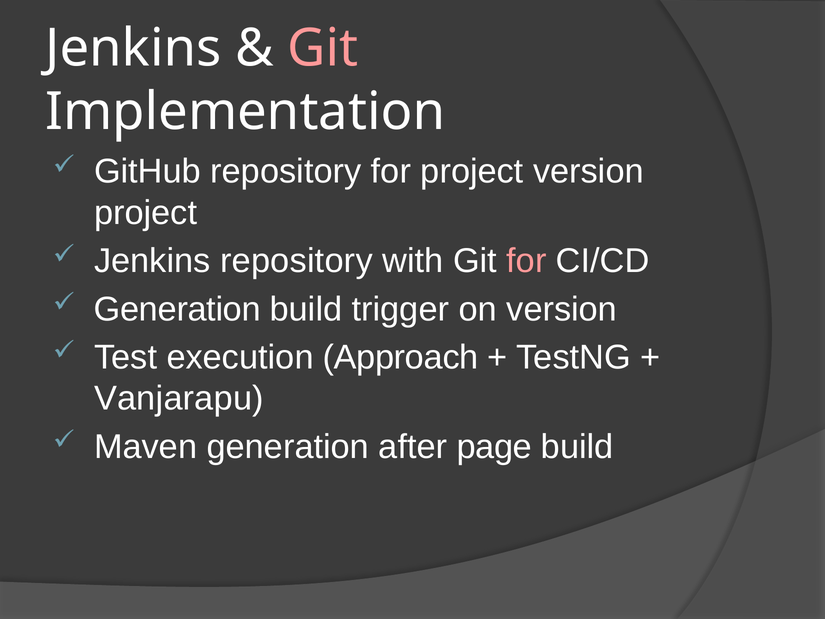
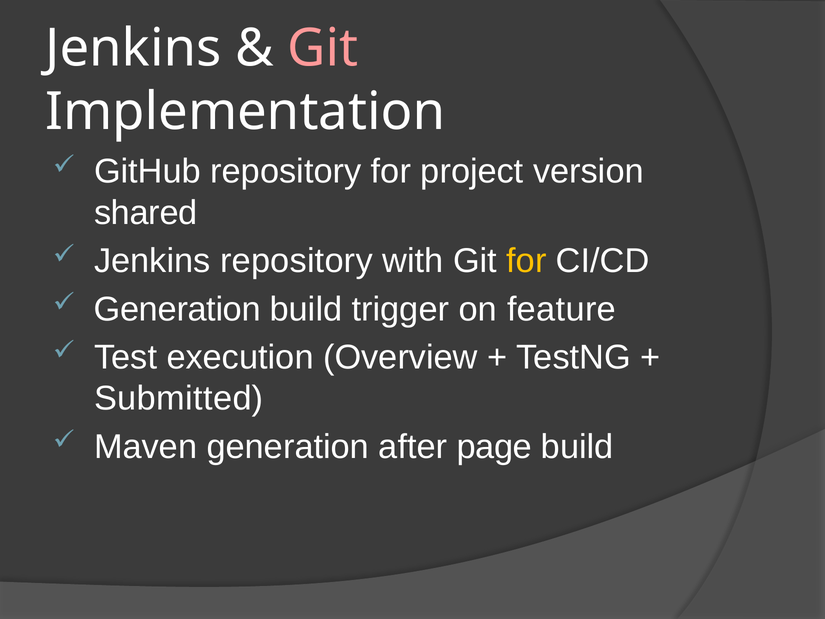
project: project -> shared (146, 213)
for colour: pink -> yellow (526, 261)
on version: version -> feature (562, 309)
Approach: Approach -> Overview (400, 357)
Vanjarapu: Vanjarapu -> Submitted (179, 398)
